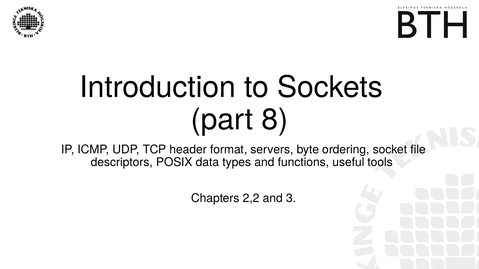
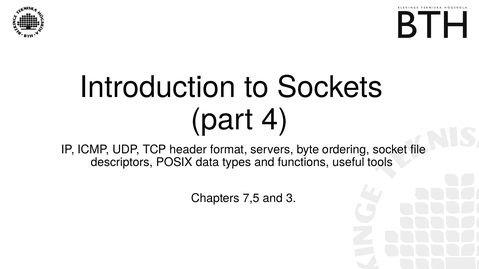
8: 8 -> 4 (275, 120)
2,2: 2,2 -> 7,5 (251, 198)
